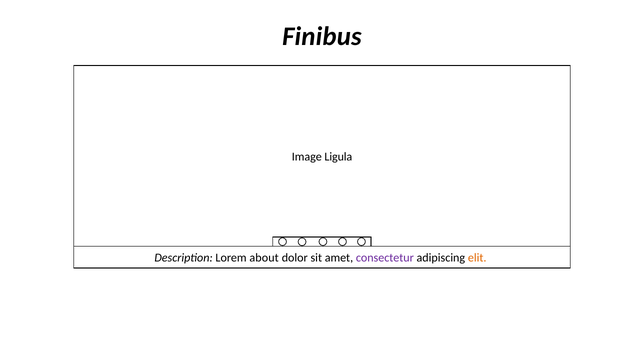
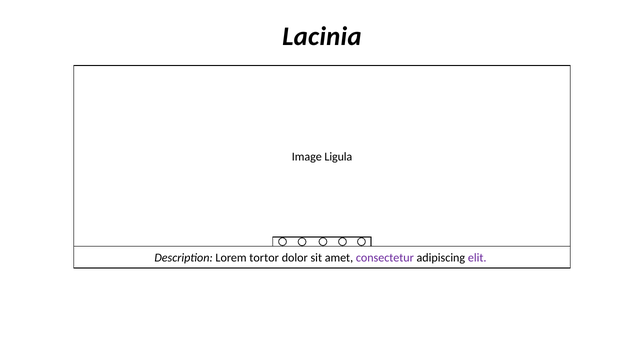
Finibus: Finibus -> Lacinia (322, 36)
about: about -> tortor (264, 258)
elit colour: orange -> purple (477, 258)
